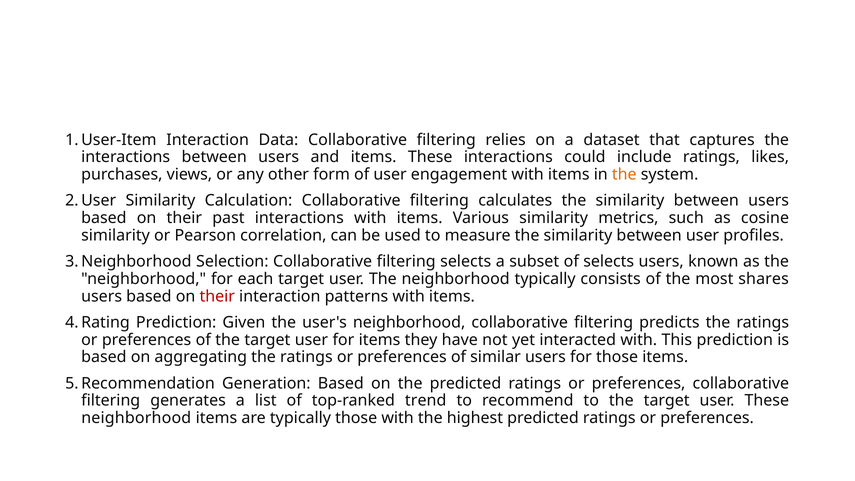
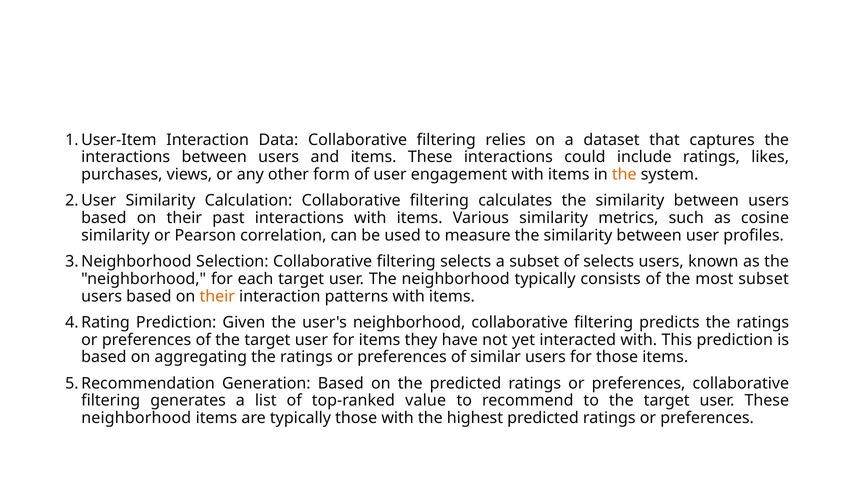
most shares: shares -> subset (764, 279)
their colour: red -> orange (217, 296)
trend: trend -> value (426, 401)
